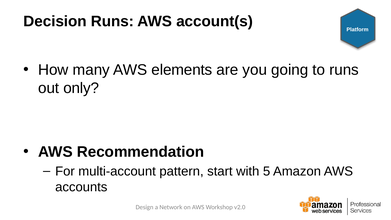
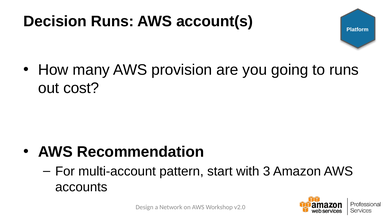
elements: elements -> provision (182, 70)
only: only -> cost (81, 88)
5: 5 -> 3 (267, 171)
